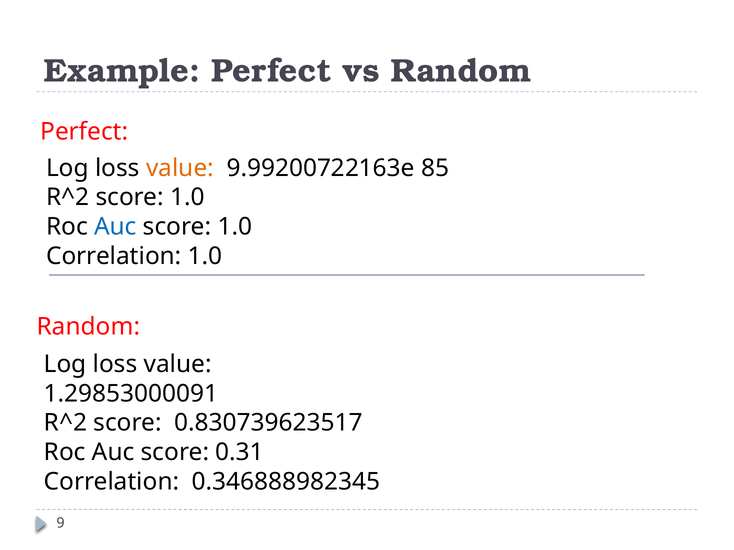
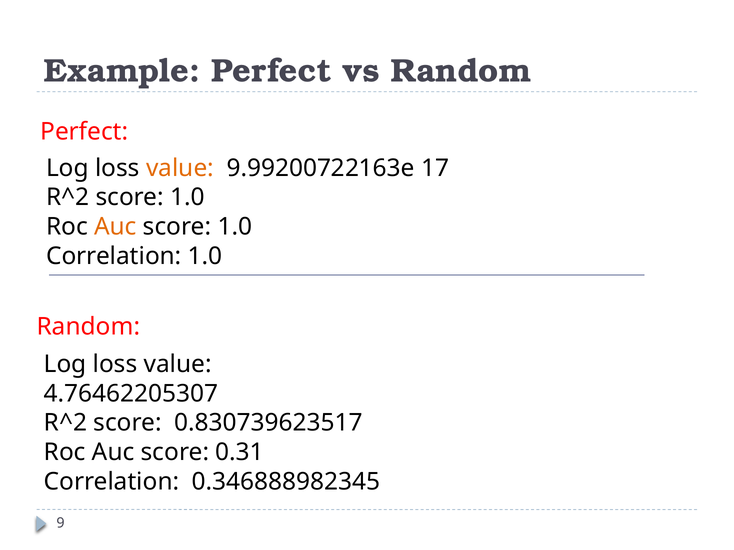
85: 85 -> 17 (435, 168)
Auc colour: blue -> orange (115, 227)
1.29853000091: 1.29853000091 -> 4.76462205307 (131, 394)
